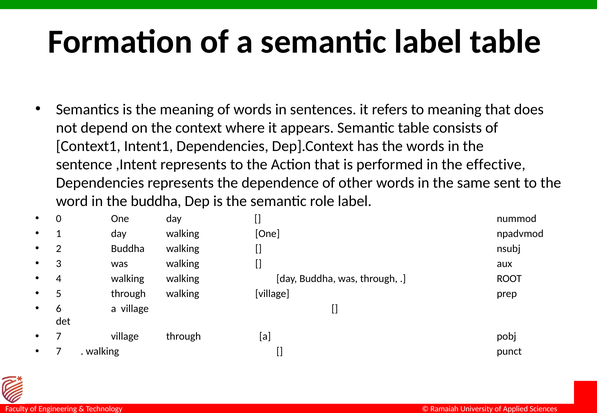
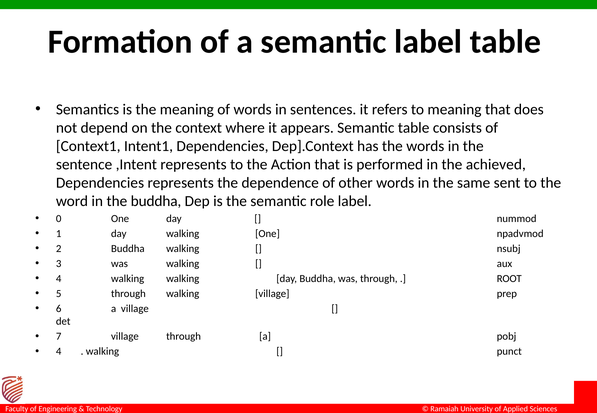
effective: effective -> achieved (496, 165)
7: 7 -> 4 (59, 352)
